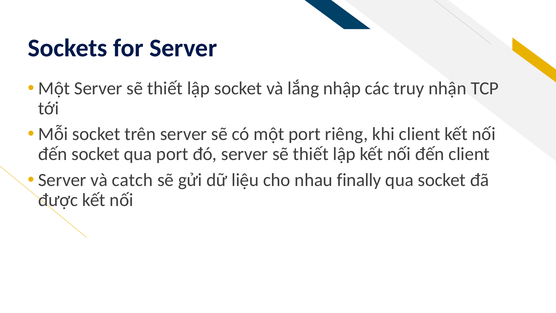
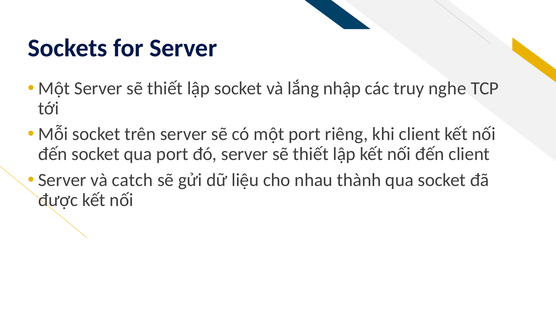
nhận: nhận -> nghe (447, 88)
finally: finally -> thành (359, 180)
